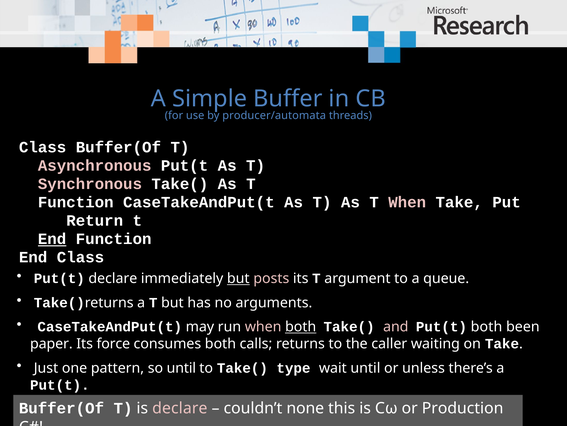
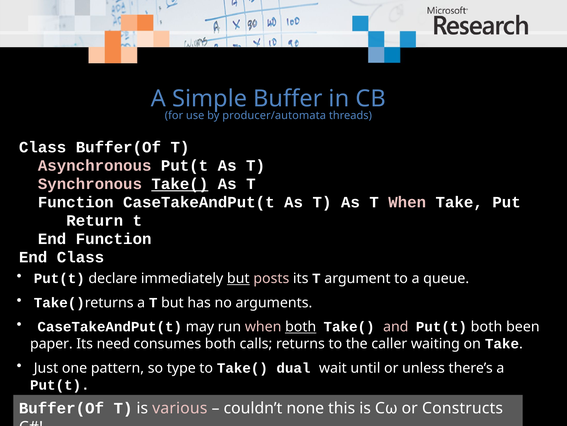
Take( underline: none -> present (180, 184)
End underline: present -> none (52, 238)
force: force -> need (113, 343)
so until: until -> type (181, 367)
type: type -> dual (293, 367)
is declare: declare -> various (180, 408)
Production: Production -> Constructs (463, 408)
